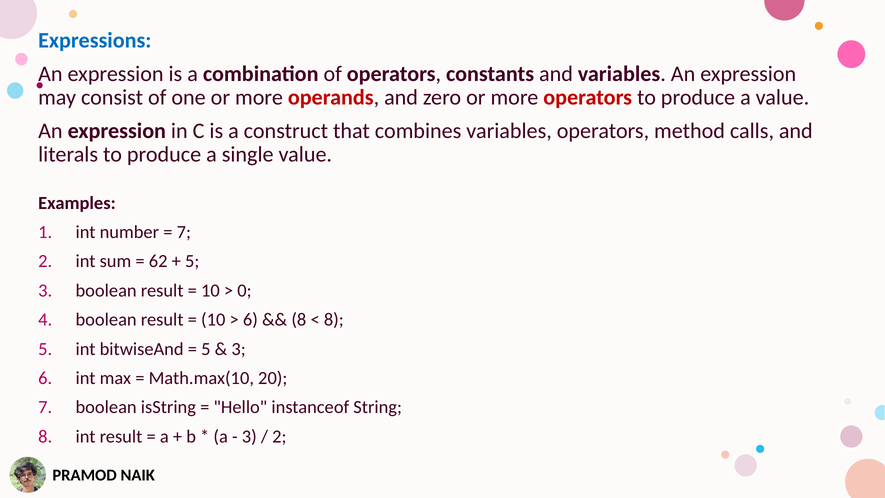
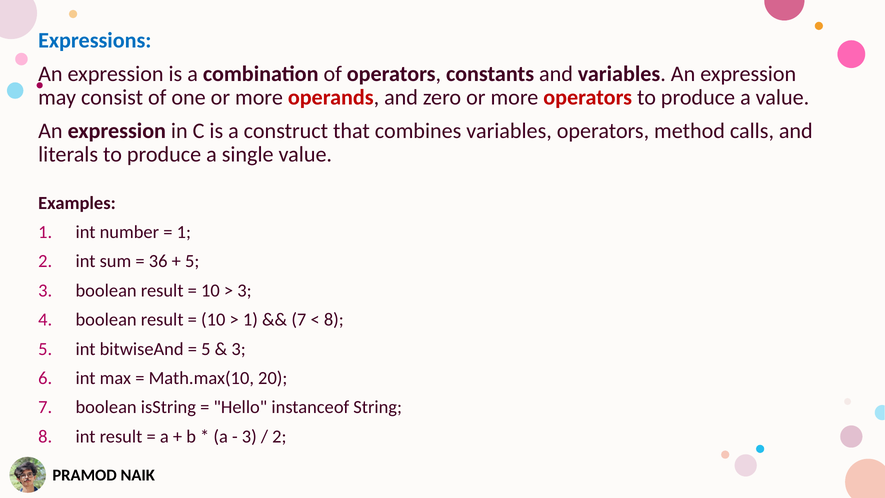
7: 7 -> 1 (184, 232)
62: 62 -> 36 (158, 261)
0: 0 -> 3 (244, 290)
6: 6 -> 1 (250, 320)
8: 8 -> 7 (299, 320)
